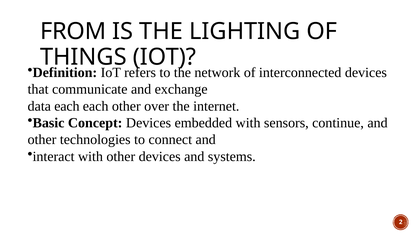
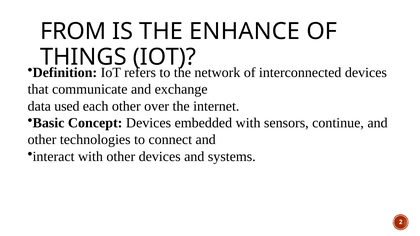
LIGHTING: LIGHTING -> ENHANCE (245, 32)
data each: each -> used (67, 106)
